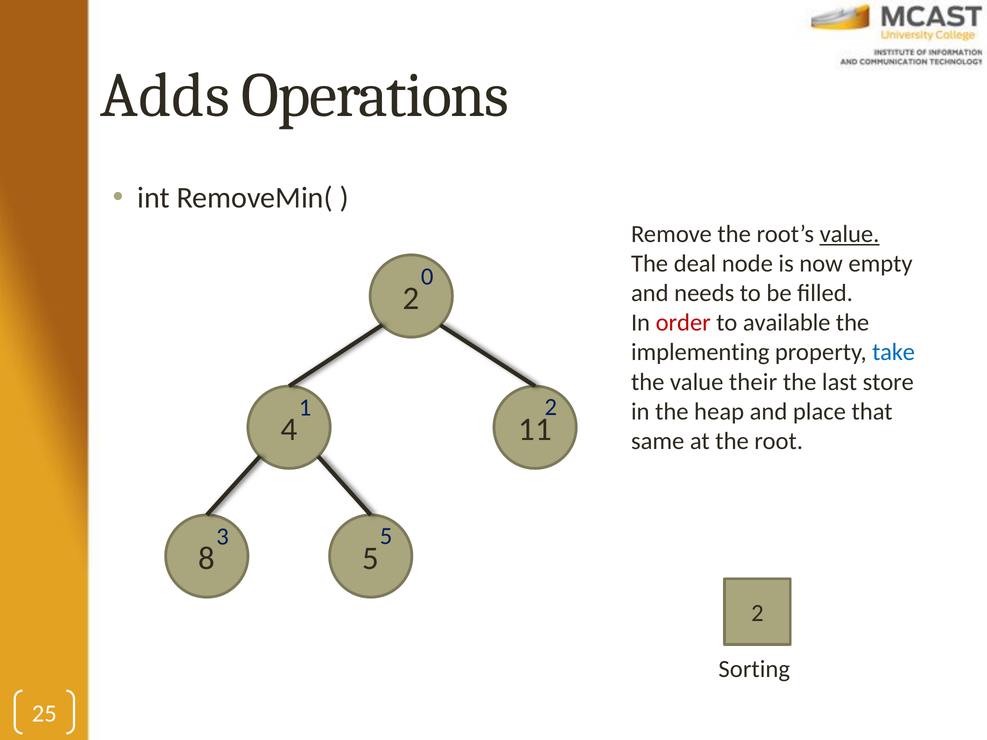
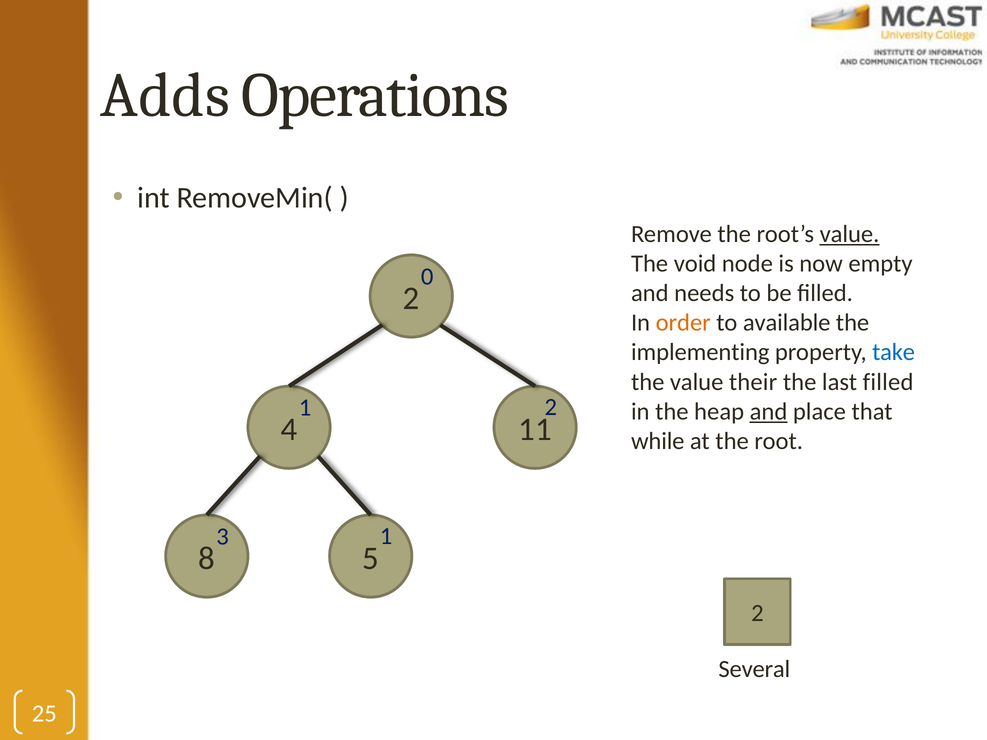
deal: deal -> void (695, 264)
order colour: red -> orange (683, 323)
last store: store -> filled (888, 382)
and underline: none -> present (769, 412)
same: same -> while (658, 441)
3 5: 5 -> 1 (386, 536)
Sorting: Sorting -> Several (754, 669)
